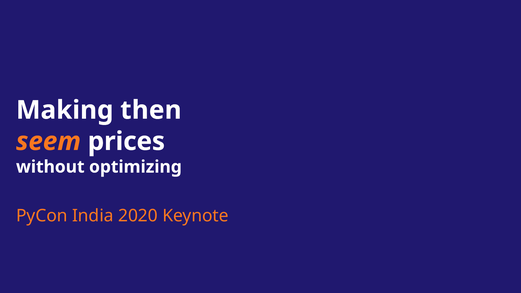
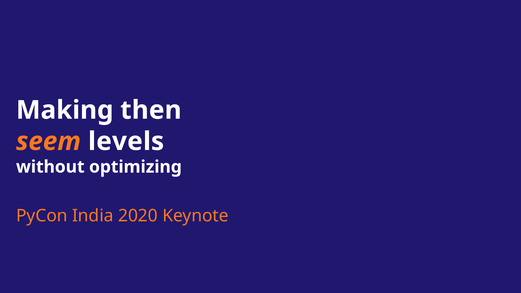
prices: prices -> levels (126, 141)
